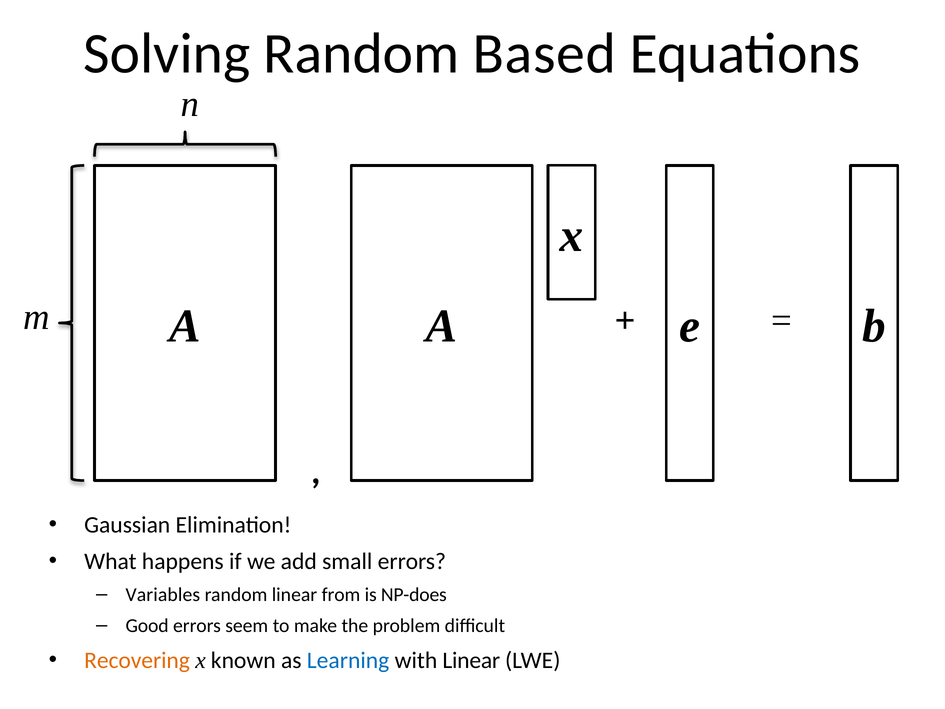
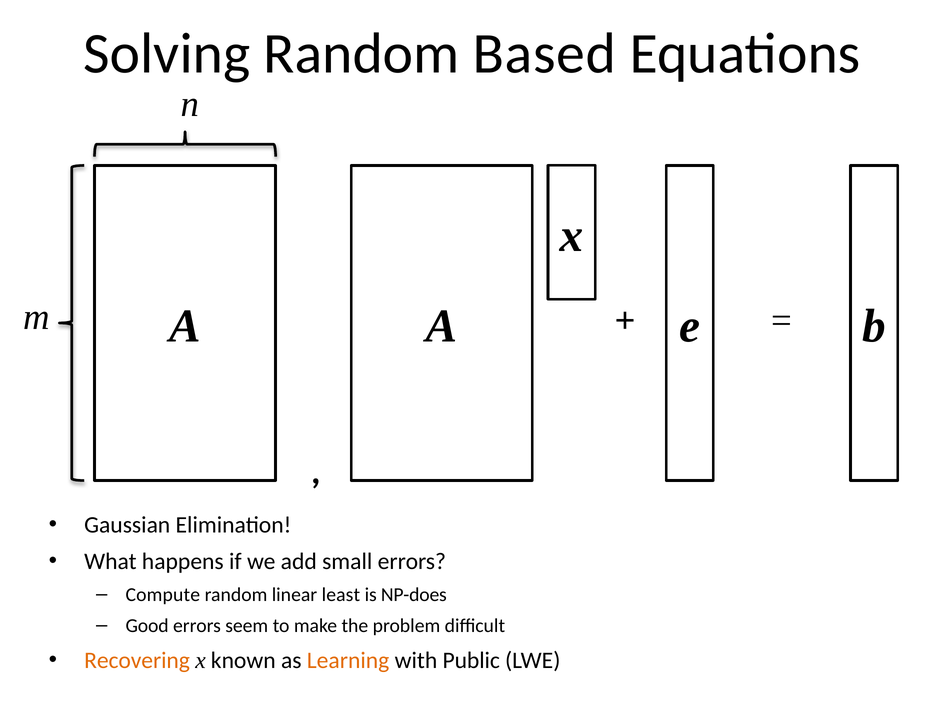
Variables: Variables -> Compute (163, 594)
from: from -> least (341, 594)
Learning colour: blue -> orange (348, 660)
with Linear: Linear -> Public (471, 660)
